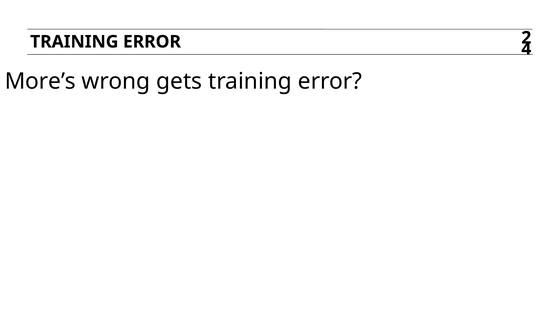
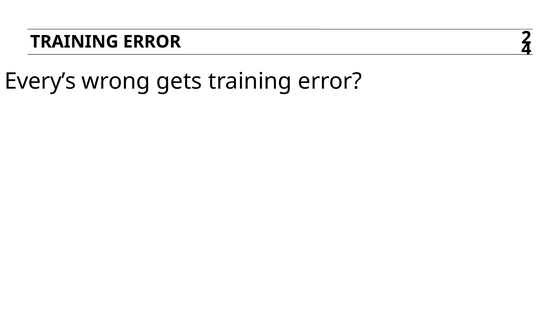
More’s: More’s -> Every’s (40, 81)
